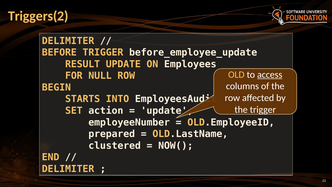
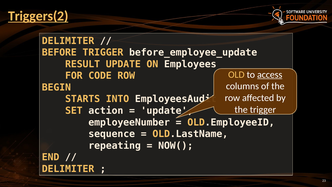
Triggers(2 underline: none -> present (38, 16)
NULL: NULL -> CODE (100, 76)
prepared: prepared -> sequence (112, 134)
clustered: clustered -> repeating (115, 145)
